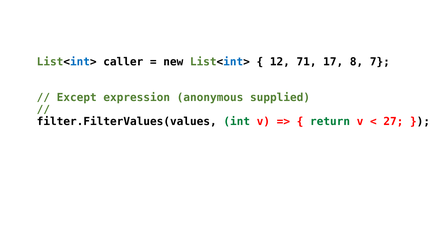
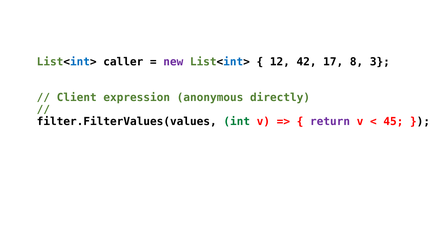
new colour: black -> purple (173, 62)
71: 71 -> 42 (307, 62)
7: 7 -> 3 (380, 62)
Except: Except -> Client (77, 98)
supplied: supplied -> directly (280, 98)
return colour: green -> purple (330, 122)
27: 27 -> 45 (393, 122)
